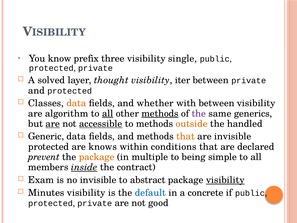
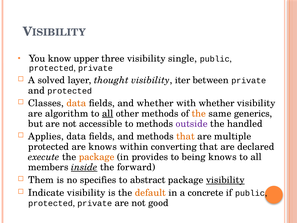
prefix: prefix -> upper (86, 59)
with between: between -> whether (217, 103)
methods underline: present -> none (160, 113)
the colour: purple -> orange (199, 113)
are underline: present -> none (53, 124)
accessible underline: present -> none (101, 124)
outside colour: orange -> purple (192, 124)
Generic: Generic -> Applies (46, 136)
are invisible: invisible -> multiple (233, 136)
conditions: conditions -> converting (174, 147)
prevent: prevent -> execute (44, 157)
multiple: multiple -> provides (150, 157)
being simple: simple -> knows (222, 157)
contract: contract -> forward (136, 167)
Exam: Exam -> Them (41, 180)
no invisible: invisible -> specifies (98, 180)
Minutes: Minutes -> Indicate (46, 192)
default colour: blue -> orange (150, 192)
